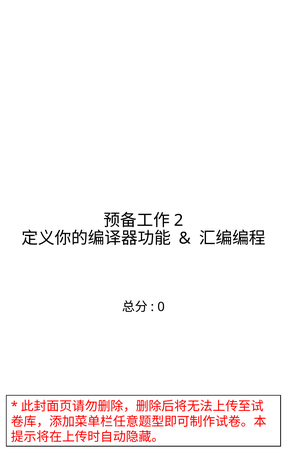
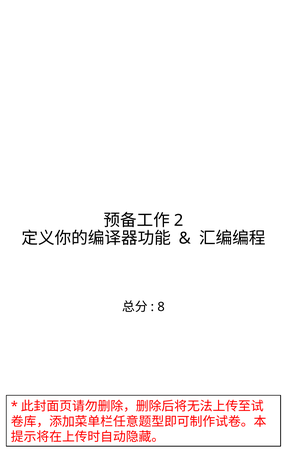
0: 0 -> 8 (161, 307)
